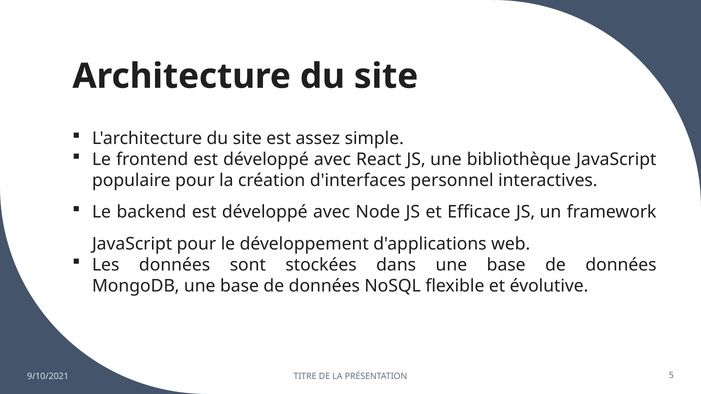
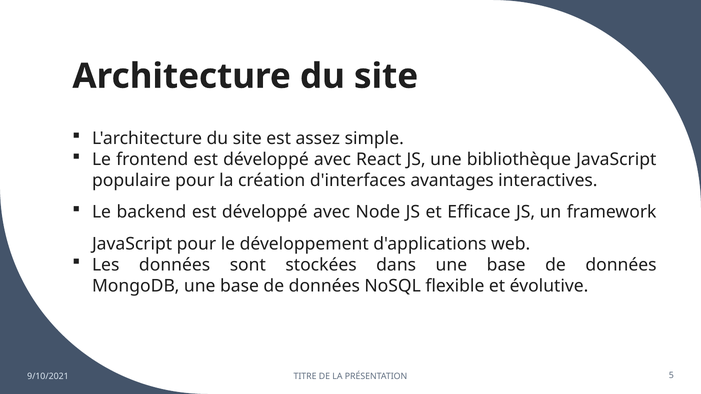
personnel: personnel -> avantages (452, 181)
